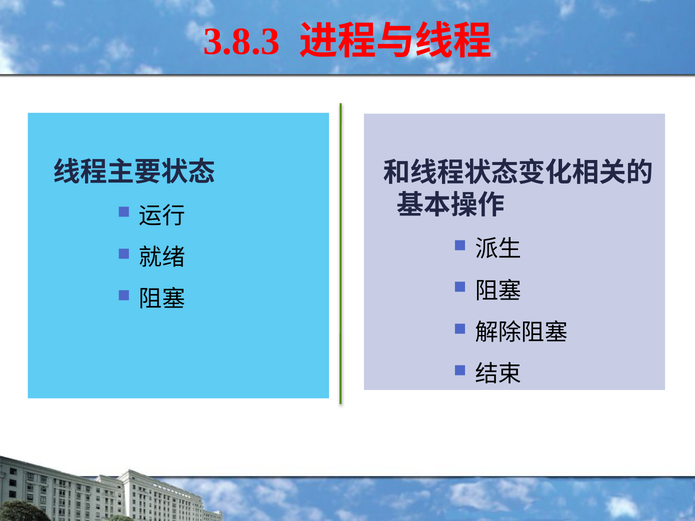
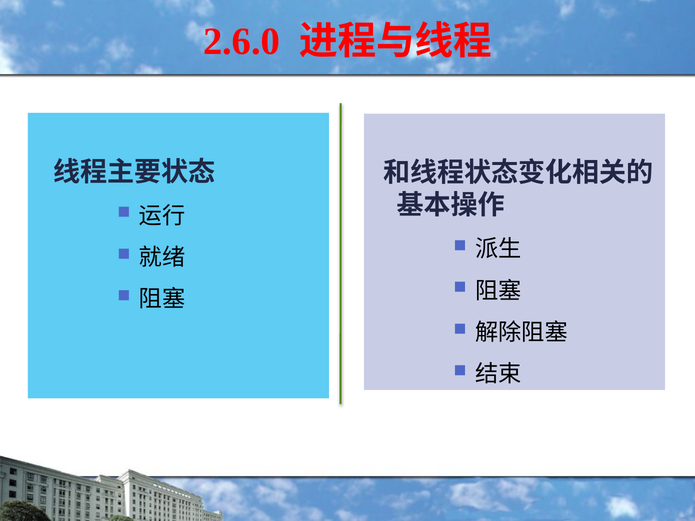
3.8.3: 3.8.3 -> 2.6.0 (242, 42)
